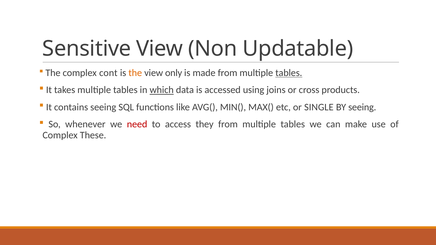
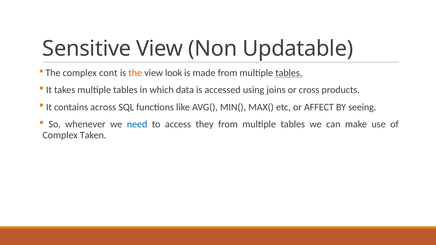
only: only -> look (174, 73)
which underline: present -> none (162, 90)
contains seeing: seeing -> across (103, 107)
SINGLE: SINGLE -> AFFECT (319, 107)
need colour: red -> blue (137, 124)
These: These -> Taken (93, 135)
